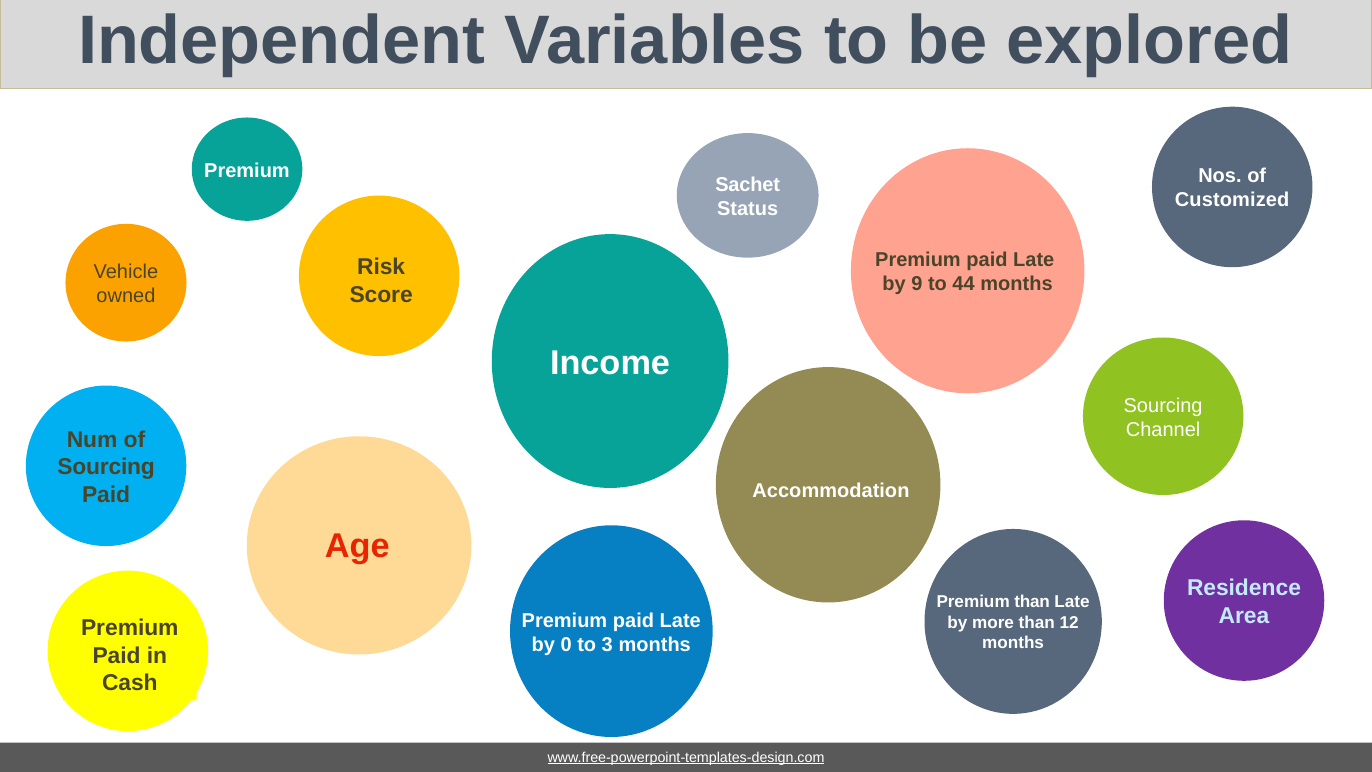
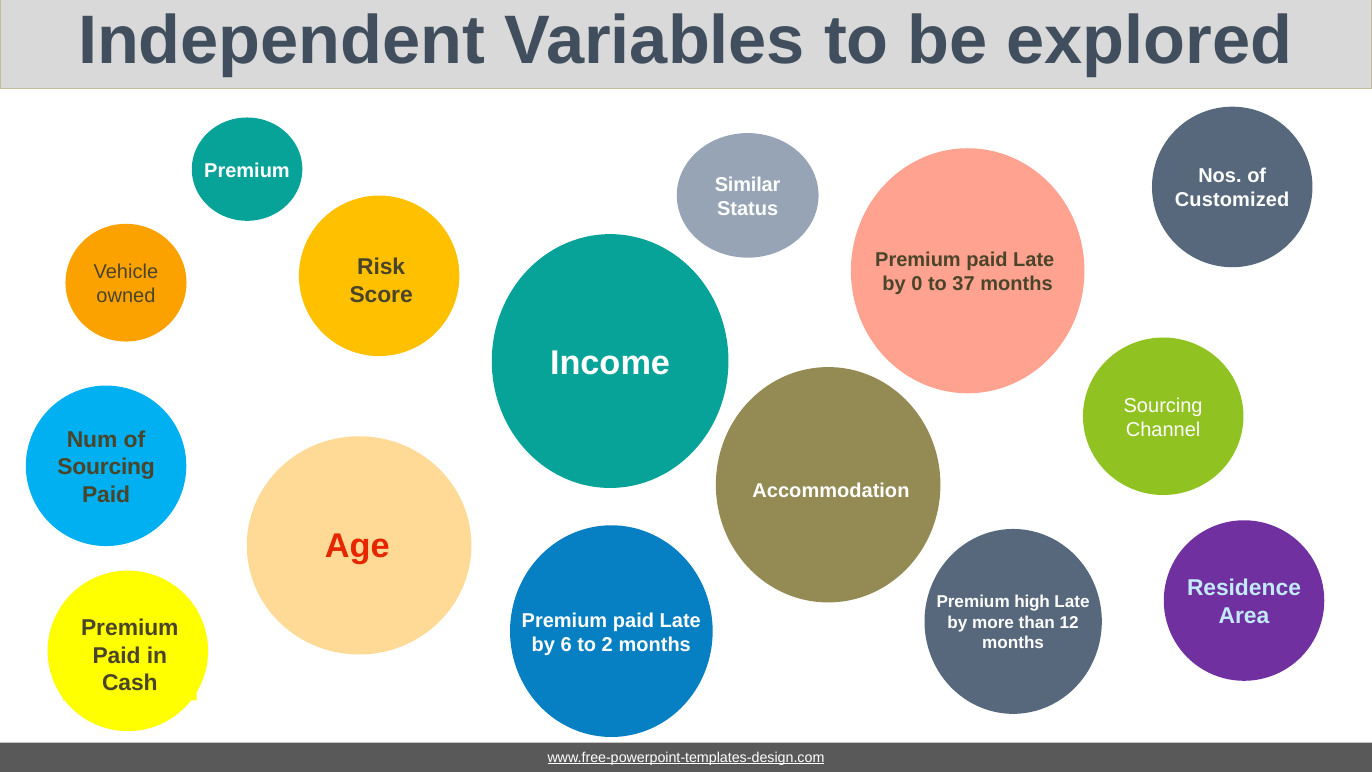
Sachet: Sachet -> Similar (748, 185)
9: 9 -> 0 (917, 284)
44: 44 -> 37 (964, 284)
Premium than: than -> high (1032, 602)
0: 0 -> 6 (566, 644)
3: 3 -> 2 (607, 644)
